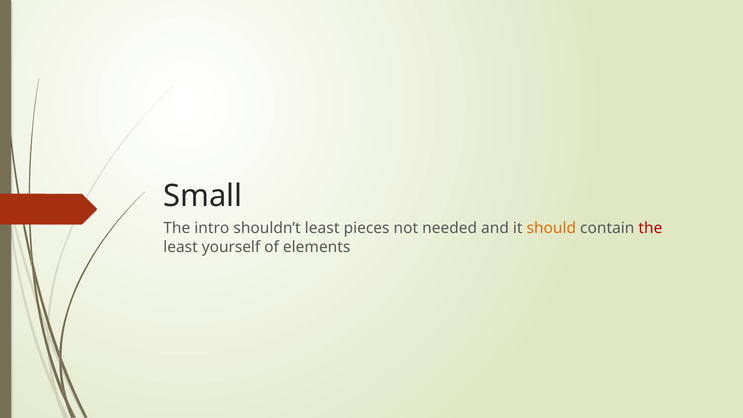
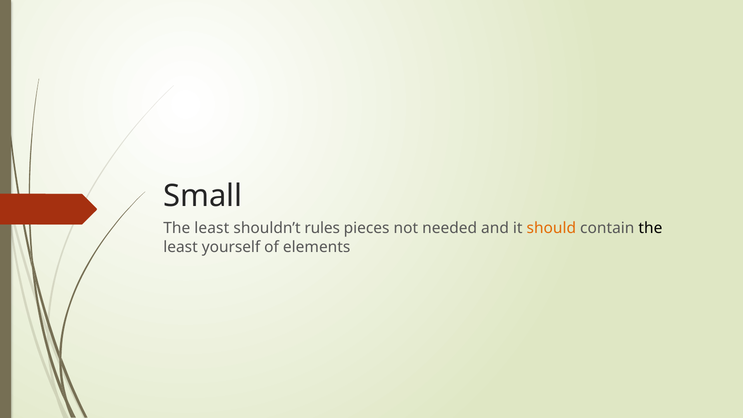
intro: intro -> least (212, 228)
shouldn’t least: least -> rules (322, 228)
the colour: red -> black (650, 228)
